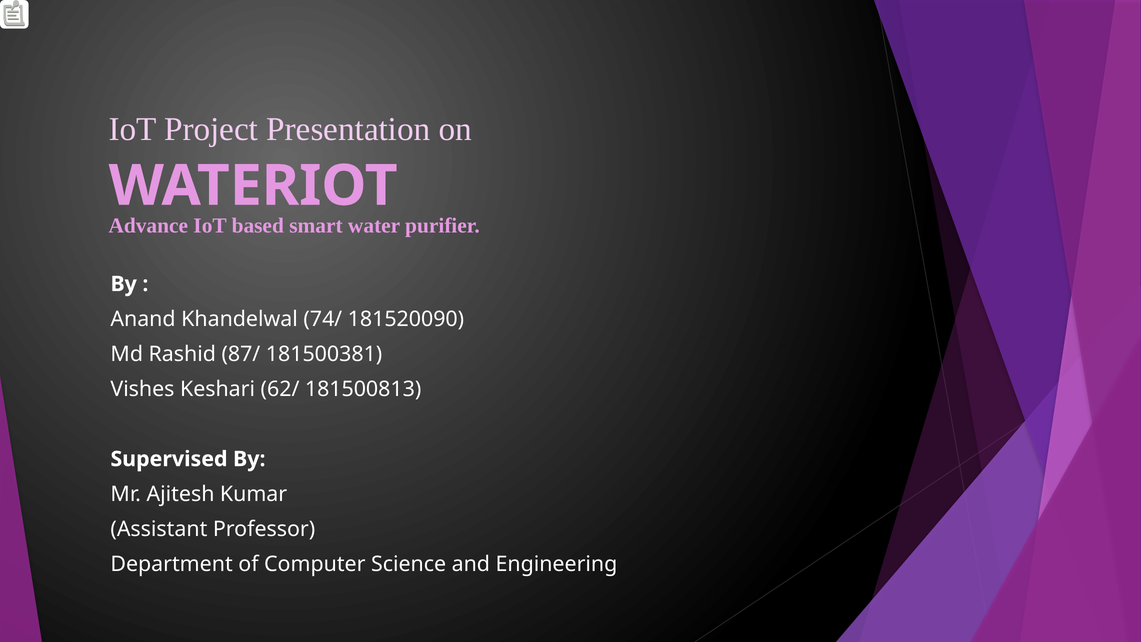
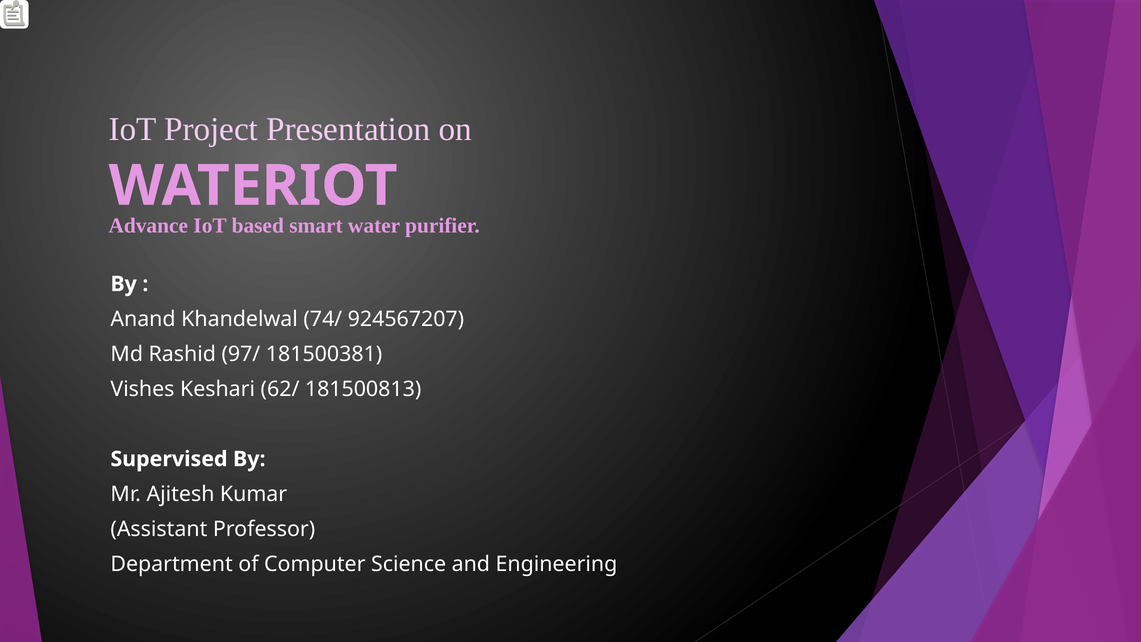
181520090: 181520090 -> 924567207 (406, 319)
87/: 87/ -> 97/ (241, 354)
